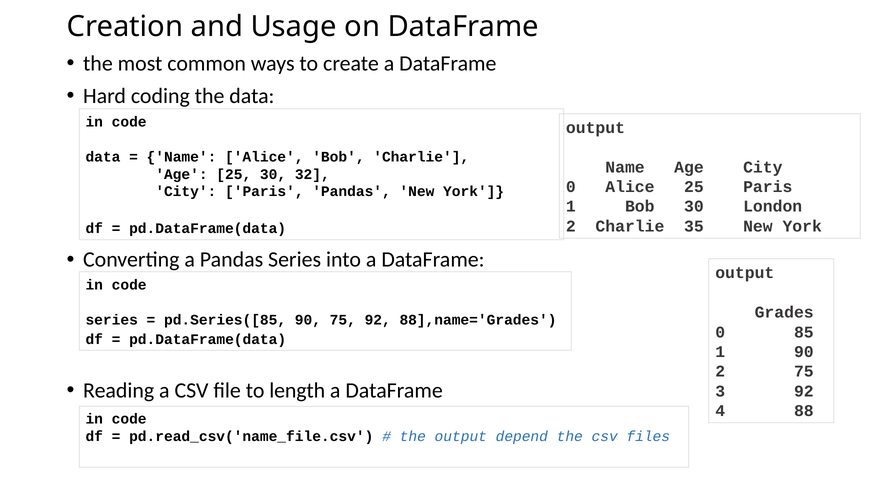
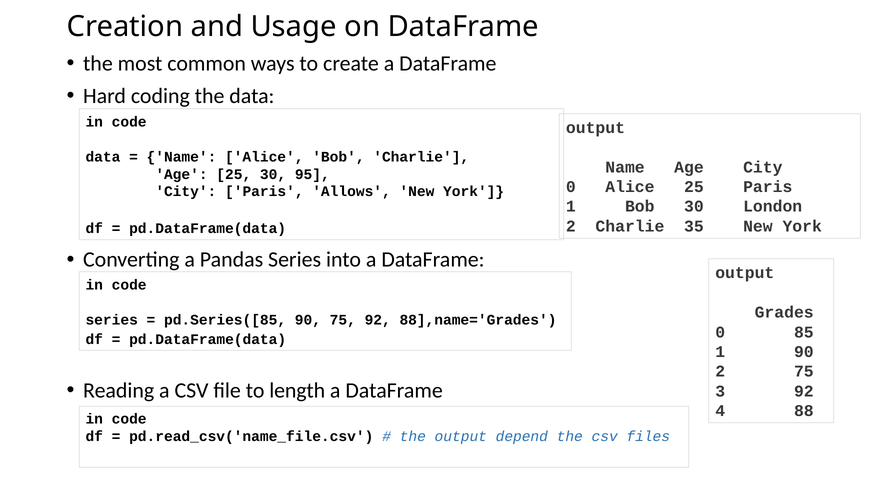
32: 32 -> 95 (312, 174)
Paris Pandas: Pandas -> Allows (352, 192)
